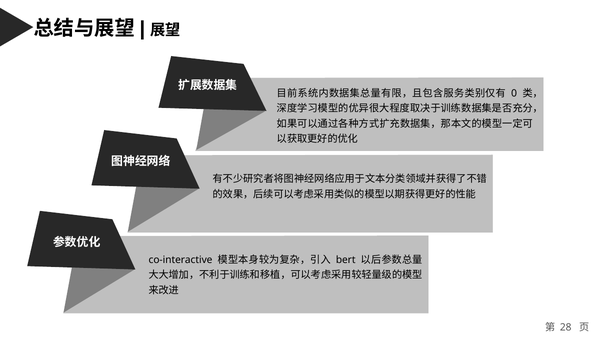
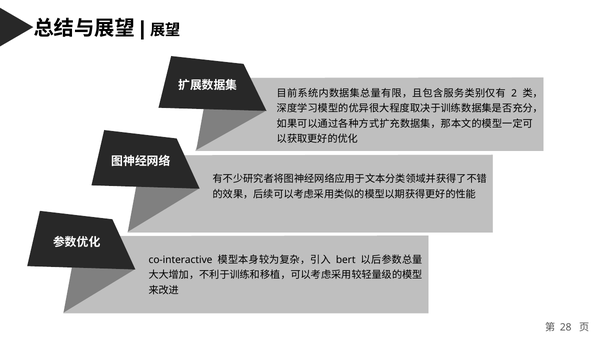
0: 0 -> 2 (514, 93)
